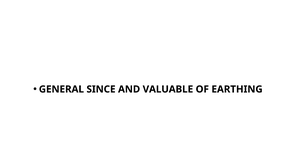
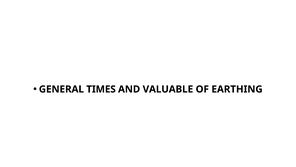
SINCE: SINCE -> TIMES (101, 89)
